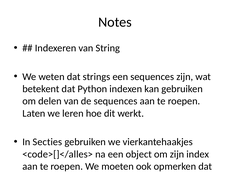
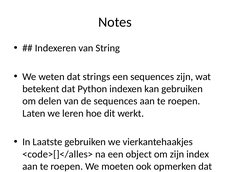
Secties: Secties -> Laatste (47, 142)
